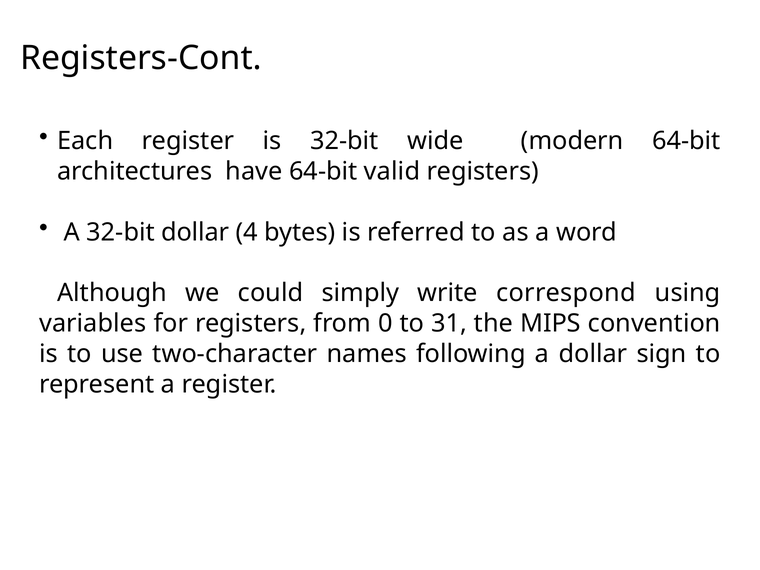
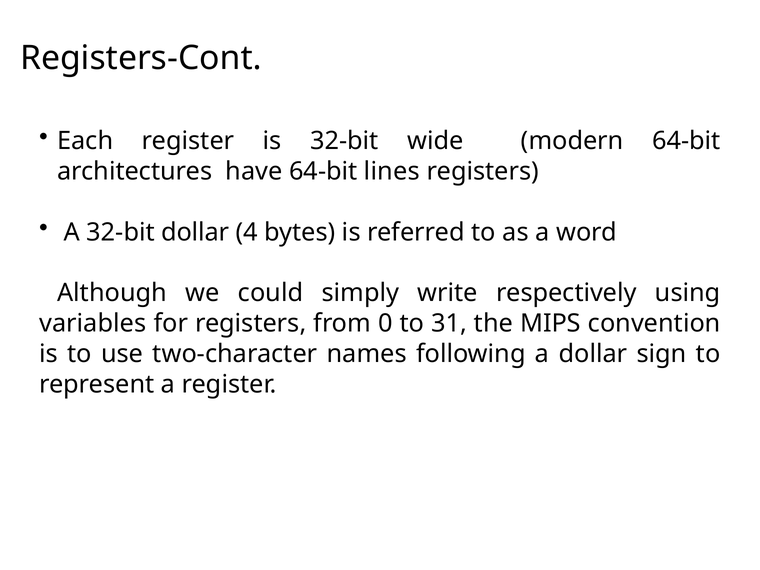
valid: valid -> lines (392, 171)
correspond: correspond -> respectively (566, 293)
